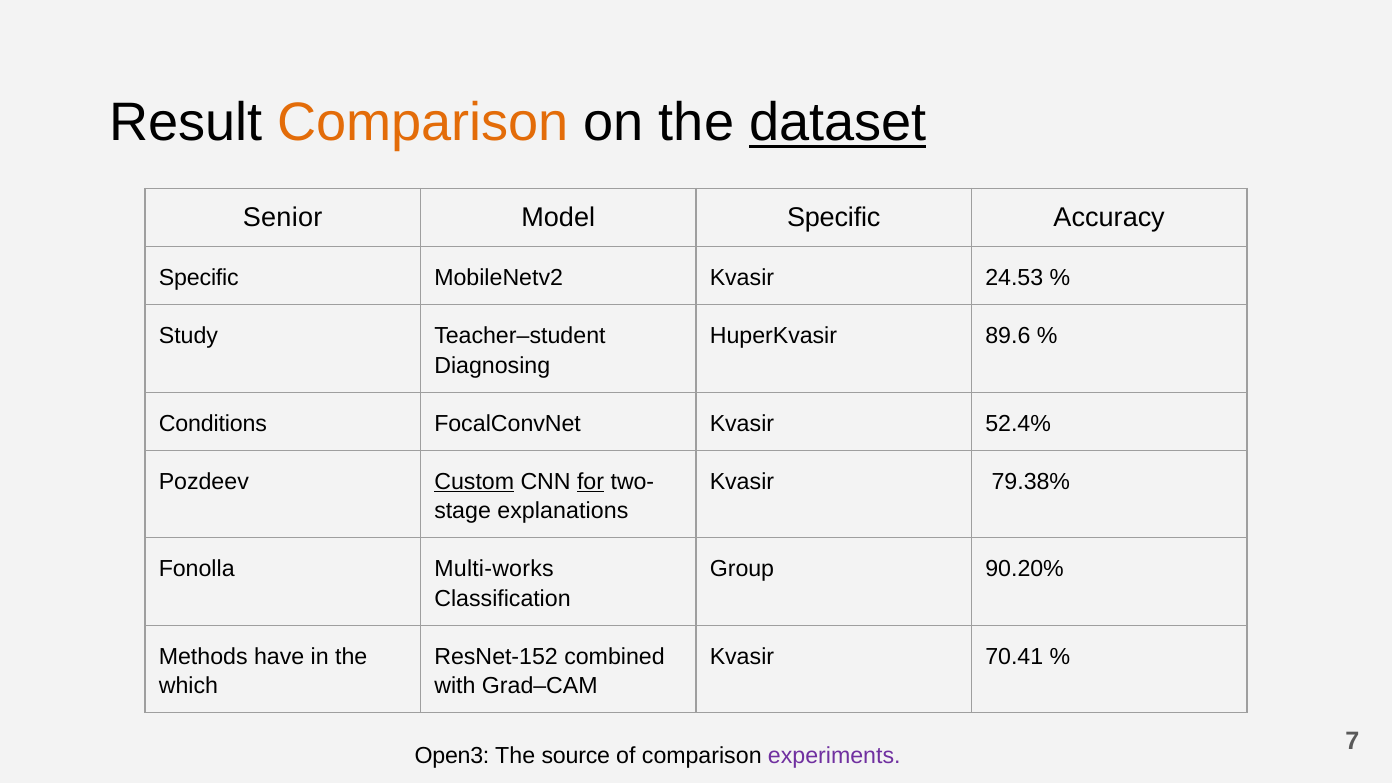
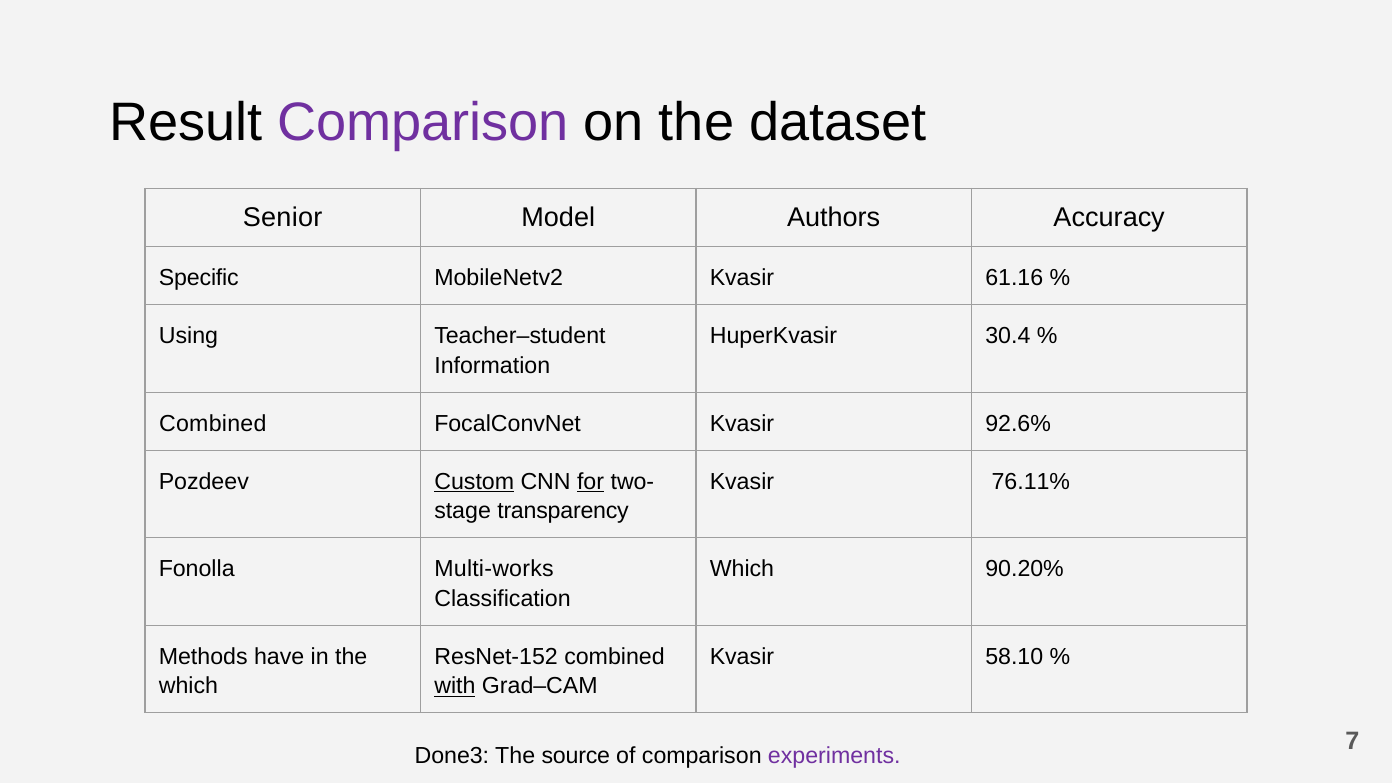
Comparison colour: orange -> purple (423, 123)
dataset underline: present -> none (838, 123)
Model Specific: Specific -> Authors (834, 218)
24.53: 24.53 -> 61.16 (1014, 278)
Study: Study -> Using (188, 336)
89.6: 89.6 -> 30.4 (1008, 336)
Diagnosing: Diagnosing -> Information (492, 366)
Conditions: Conditions -> Combined (213, 423)
52.4%: 52.4% -> 92.6% (1018, 423)
79.38%: 79.38% -> 76.11% (1031, 481)
explanations: explanations -> transparency (563, 511)
Group: Group -> Which (742, 569)
70.41: 70.41 -> 58.10 (1014, 656)
with underline: none -> present (455, 686)
Open3: Open3 -> Done3 (452, 756)
